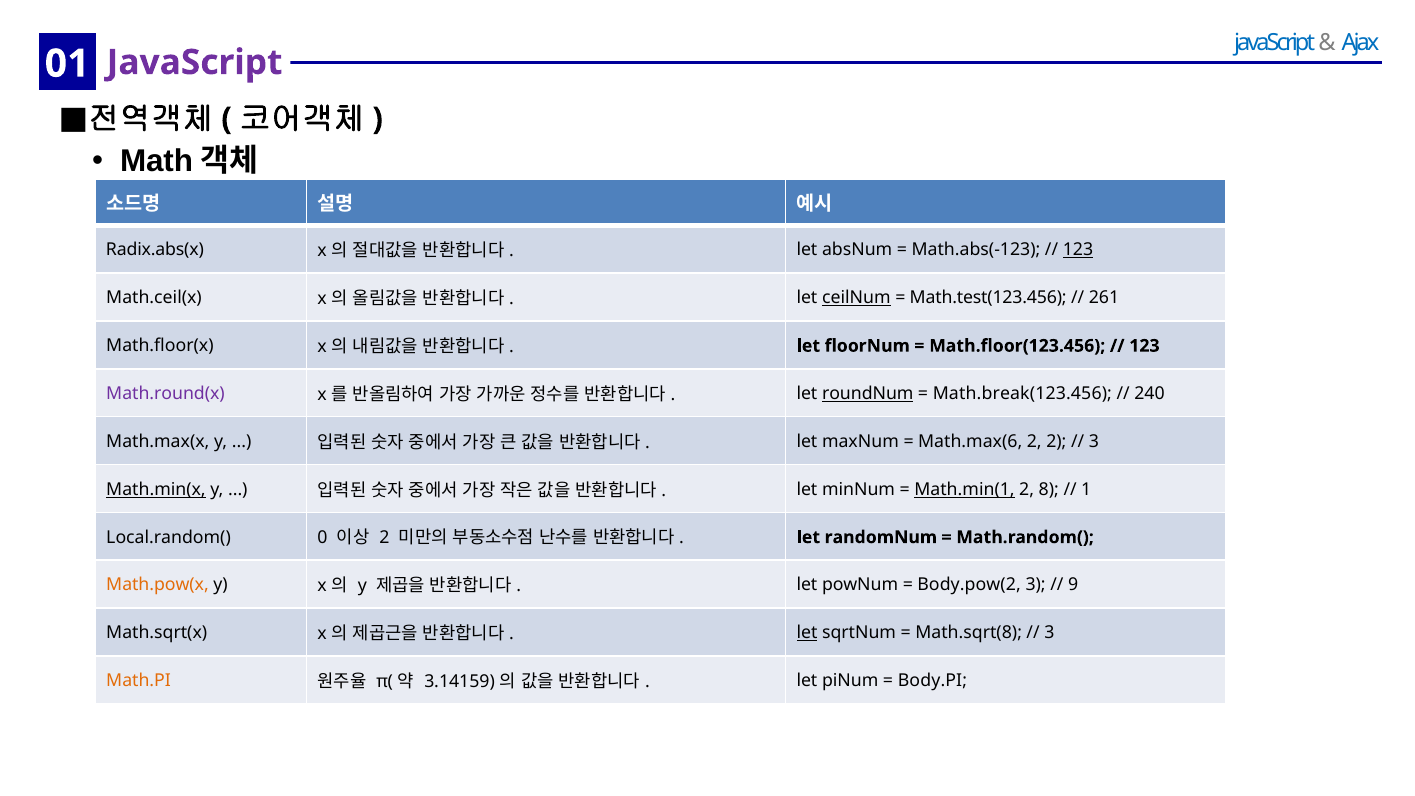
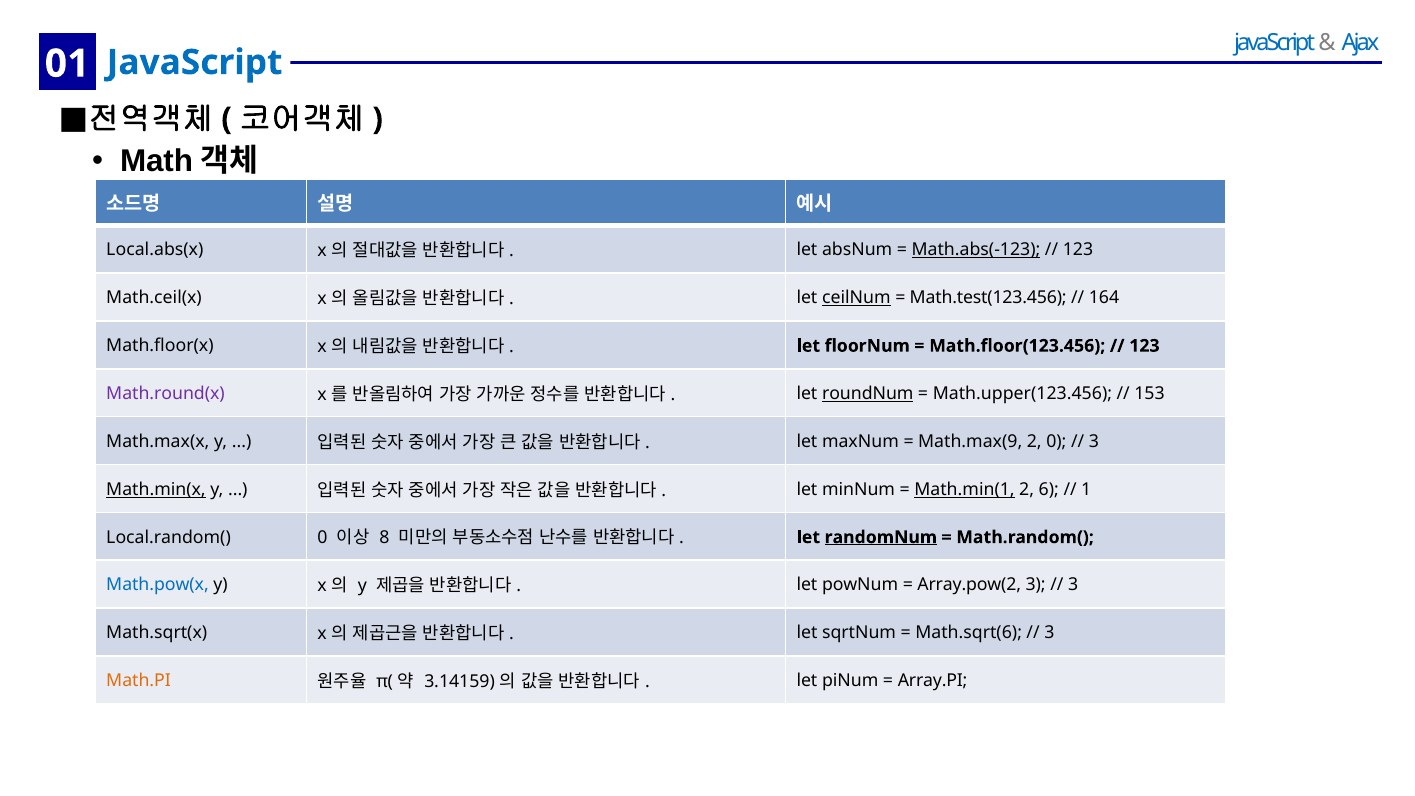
JavaScript colour: purple -> blue (195, 62)
Radix.abs(x: Radix.abs(x -> Local.abs(x (155, 250)
Math.abs(-123 underline: none -> present (976, 250)
123 underline: present -> none (1078, 250)
261: 261 -> 164 (1104, 298)
Math.break(123.456: Math.break(123.456 -> Math.upper(123.456 (1022, 394)
240: 240 -> 153 (1150, 394)
Math.max(6: Math.max(6 -> Math.max(9 (970, 442)
2 2: 2 -> 0 (1056, 442)
8: 8 -> 6 (1049, 489)
2: 2 -> 8 (385, 538)
randomNum underline: none -> present (881, 537)
Math.pow(x colour: orange -> blue (158, 585)
Body.pow(2: Body.pow(2 -> Array.pow(2 (969, 585)
9: 9 -> 3 (1073, 585)
let underline: present -> none (807, 633)
Math.sqrt(8: Math.sqrt(8 -> Math.sqrt(6 (969, 633)
Body.PI: Body.PI -> Array.PI (933, 681)
